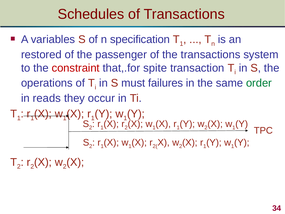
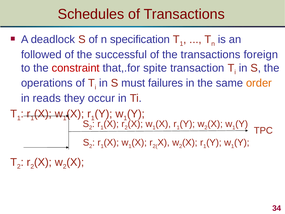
variables: variables -> deadlock (53, 39)
restored: restored -> followed (41, 55)
passenger: passenger -> successful (121, 55)
system: system -> foreign (261, 55)
order colour: green -> orange (259, 83)
